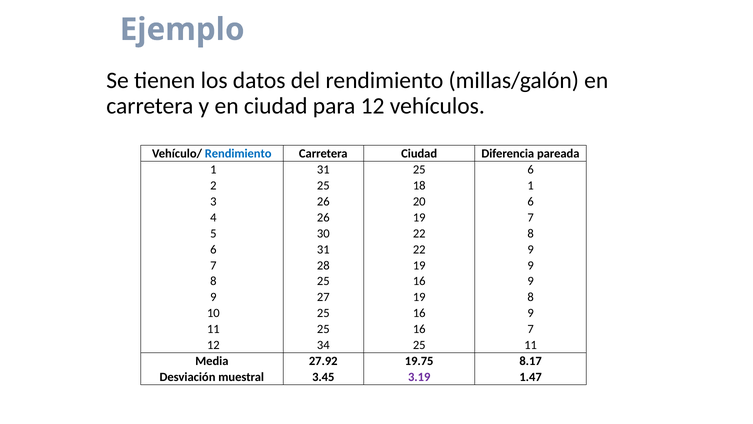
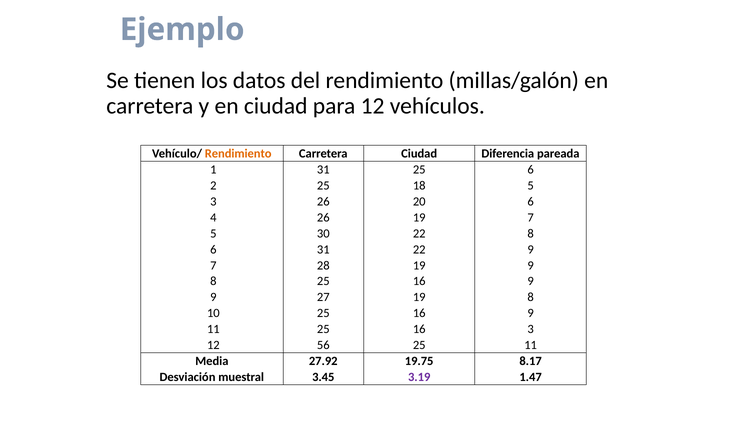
Rendimiento colour: blue -> orange (238, 154)
18 1: 1 -> 5 (531, 185)
16 7: 7 -> 3 (531, 329)
34: 34 -> 56 (323, 345)
